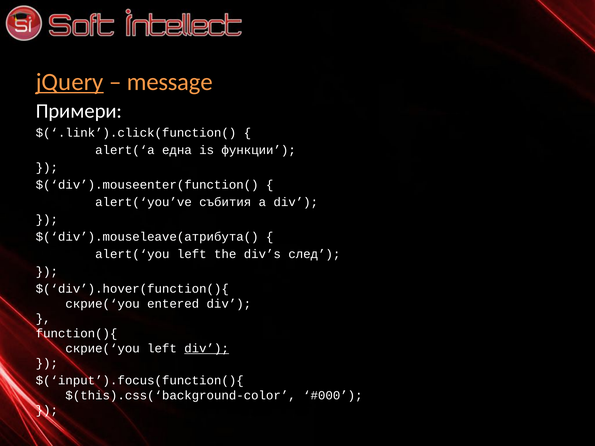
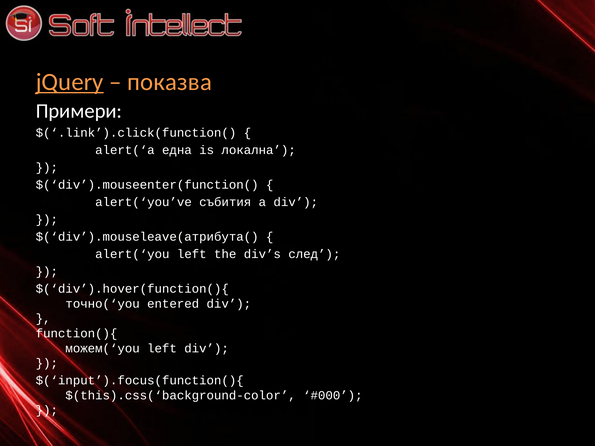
message: message -> показва (170, 82)
функции: функции -> локална (259, 150)
скрие(‘you: скрие(‘you -> точно(‘you (103, 304)
скрие(‘you: скрие(‘you -> можем(‘you (103, 348)
div underline: present -> none (207, 348)
